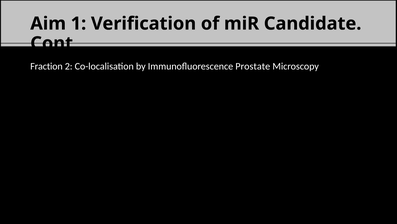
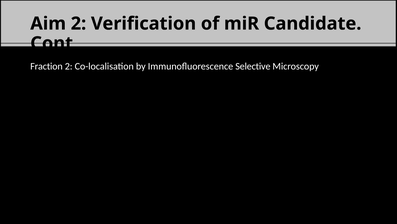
Aim 1: 1 -> 2 (78, 24)
Prostate: Prostate -> Selective (253, 66)
